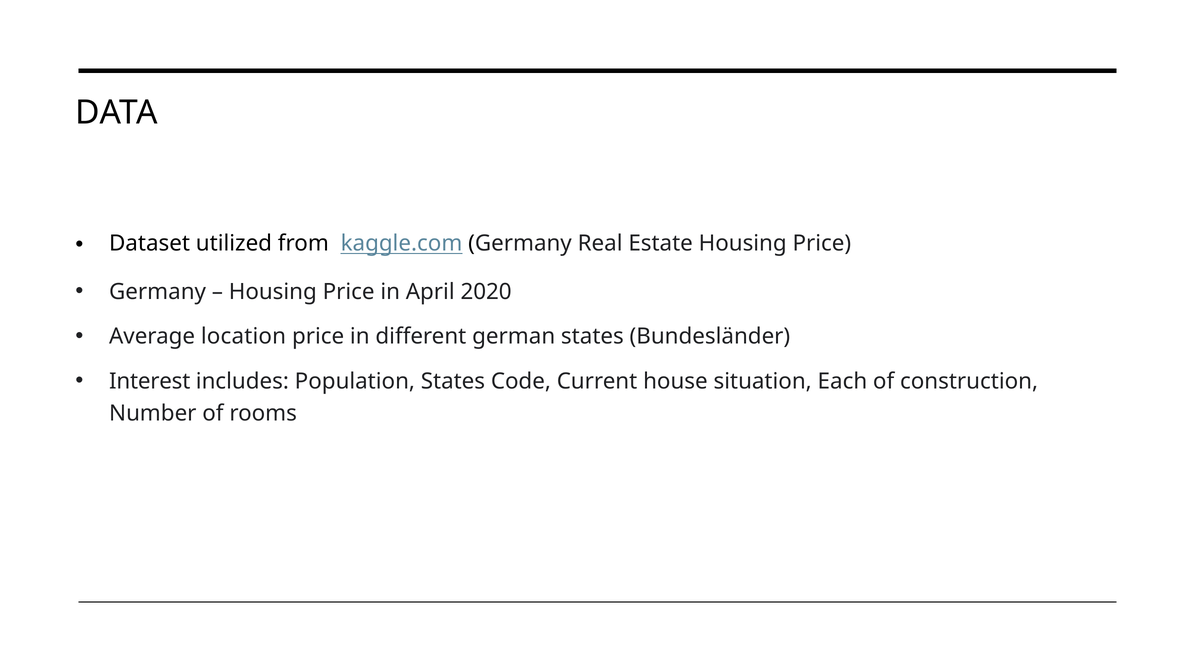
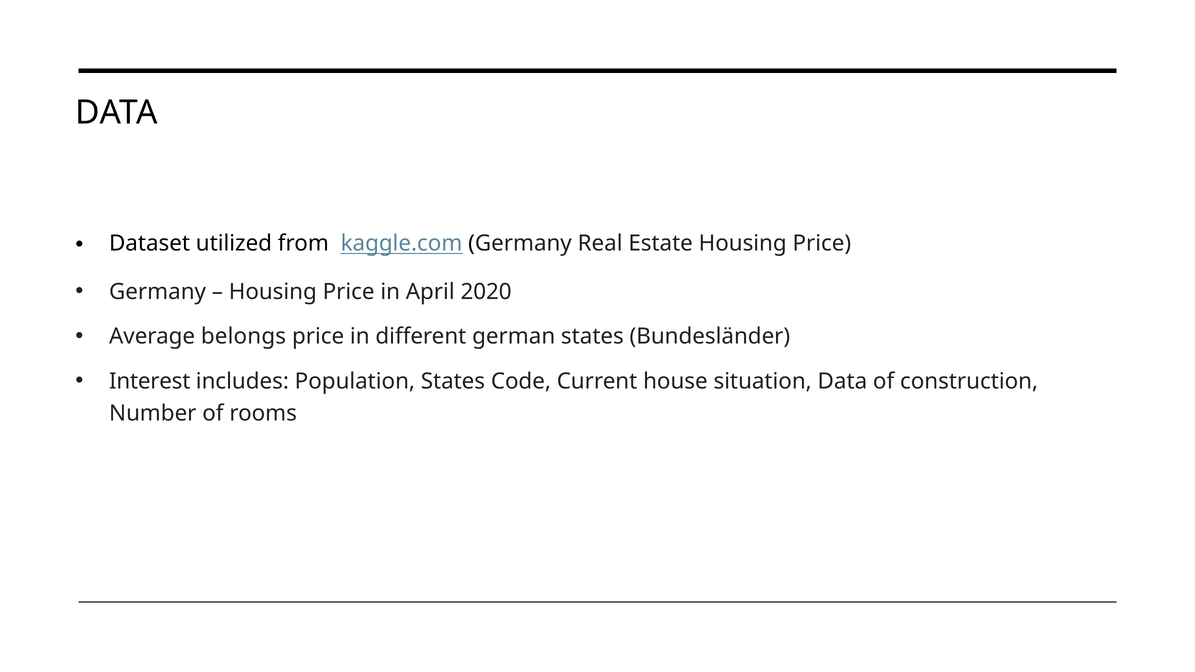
location: location -> belongs (243, 337)
situation Each: Each -> Data (842, 381)
